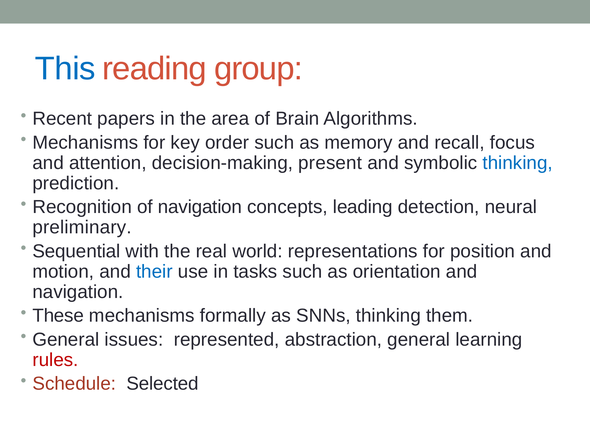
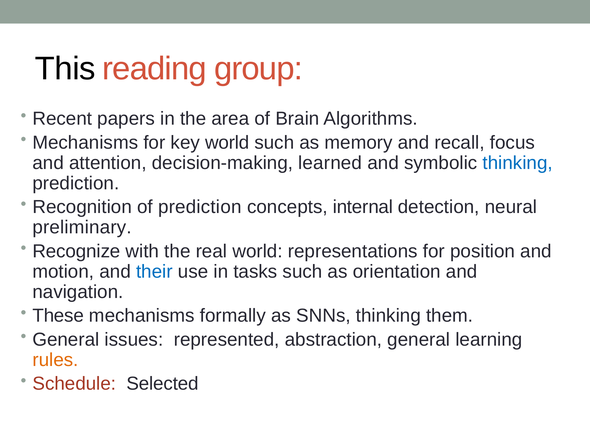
This colour: blue -> black (65, 69)
key order: order -> world (227, 143)
present: present -> learned (330, 163)
of navigation: navigation -> prediction (200, 207)
leading: leading -> internal (363, 207)
Sequential: Sequential -> Recognize (76, 252)
rules colour: red -> orange (55, 360)
